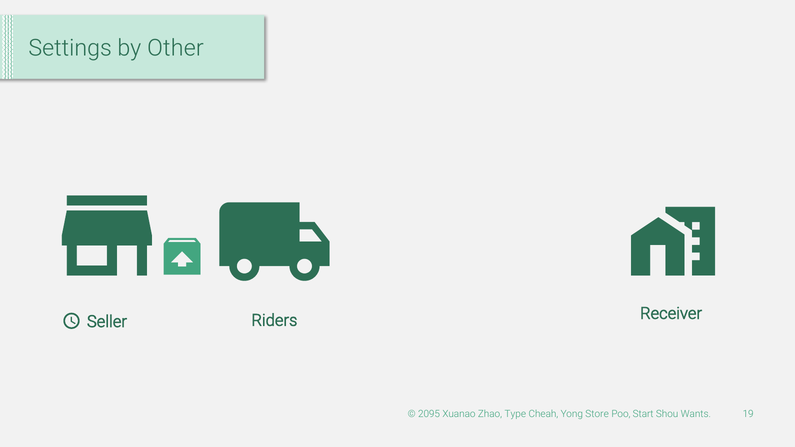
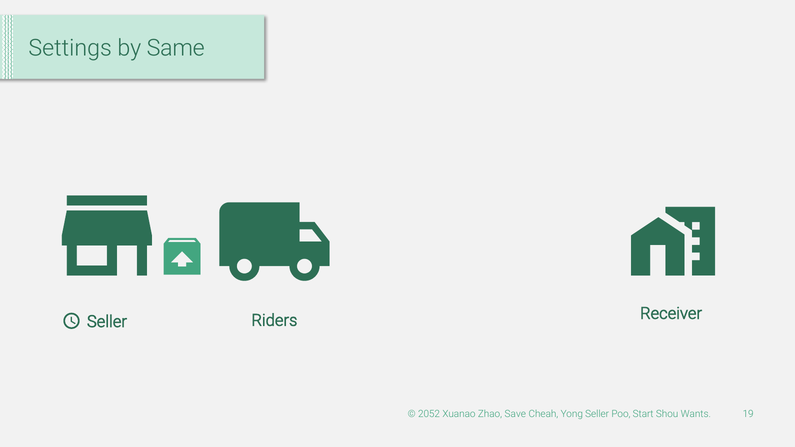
Other: Other -> Same (176, 48)
2095: 2095 -> 2052 (429, 414)
Type: Type -> Save (515, 414)
Yong Store: Store -> Seller (597, 414)
